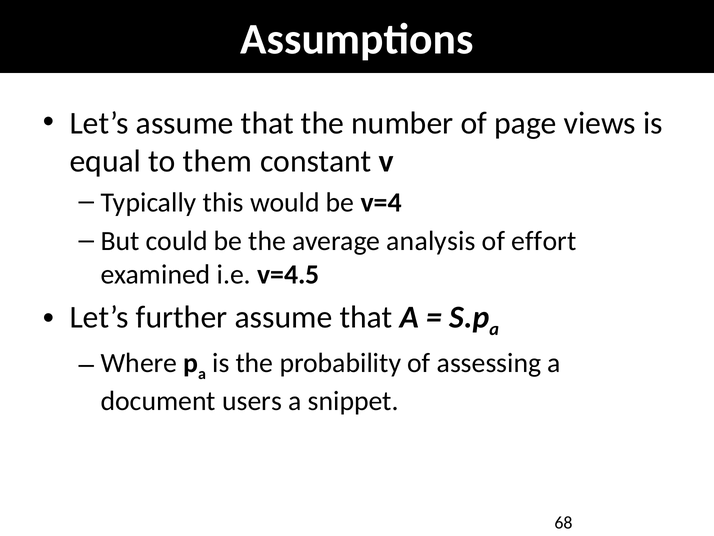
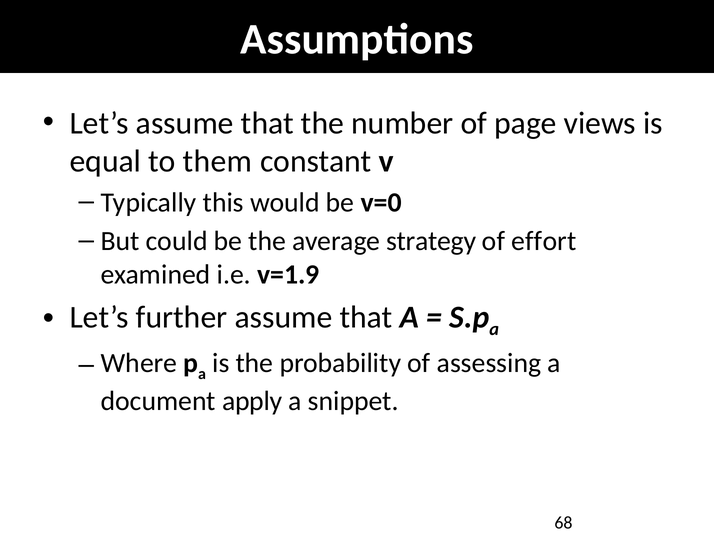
v=4: v=4 -> v=0 (381, 202)
analysis: analysis -> strategy (431, 241)
v=4.5: v=4.5 -> v=1.9 (288, 274)
users: users -> apply (252, 401)
